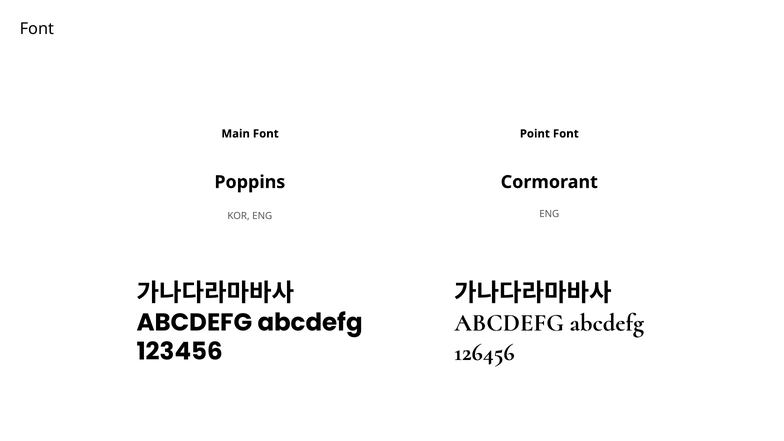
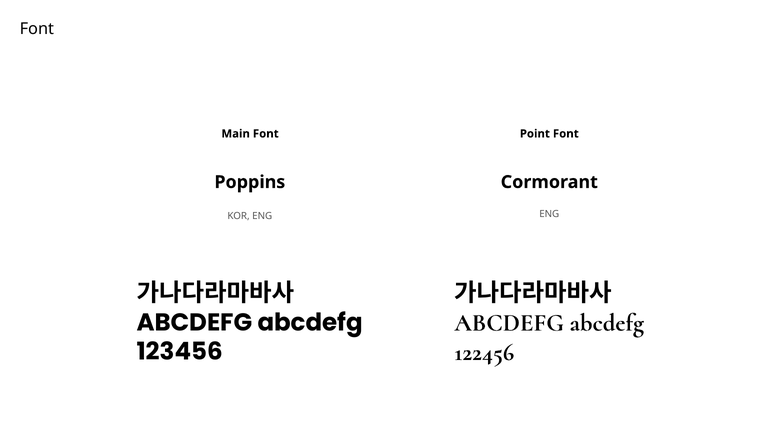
126456: 126456 -> 122456 (484, 352)
